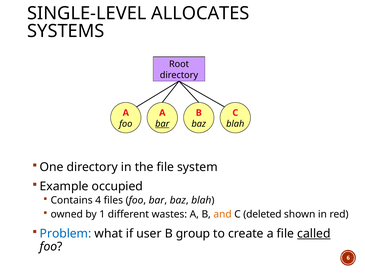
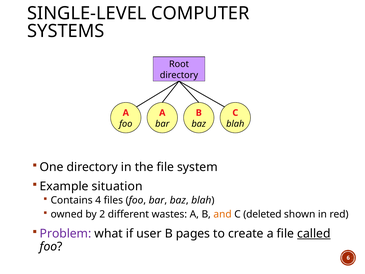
ALLOCATES: ALLOCATES -> COMPUTER (200, 13)
bar underline: present -> none (162, 124)
occupied: occupied -> situation (117, 186)
1: 1 -> 2 (102, 214)
Problem colour: blue -> purple (66, 233)
group: group -> pages (193, 233)
